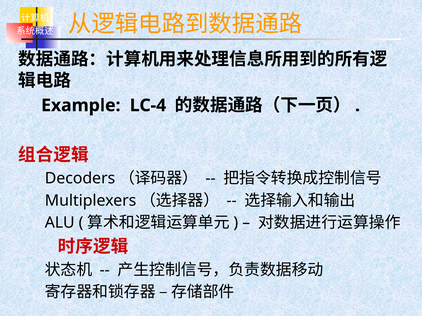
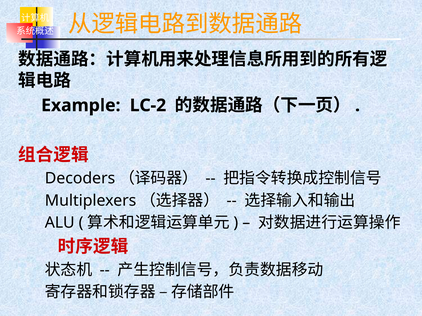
LC-4: LC-4 -> LC-2 (148, 106)
